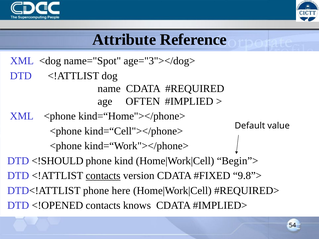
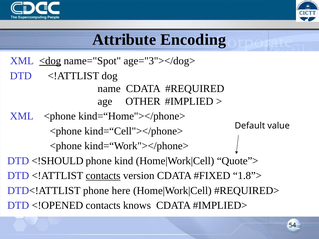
Reference: Reference -> Encoding (193, 40)
<dog underline: none -> present (50, 61)
OFTEN: OFTEN -> OTHER (143, 101)
Begin”>: Begin”> -> Quote”> (238, 161)
9.8”>: 9.8”> -> 1.8”> (247, 176)
